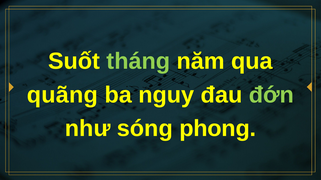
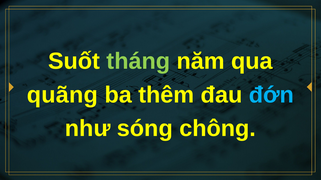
nguy: nguy -> thêm (166, 95)
đớn colour: light green -> light blue (271, 95)
phong: phong -> chông (218, 129)
